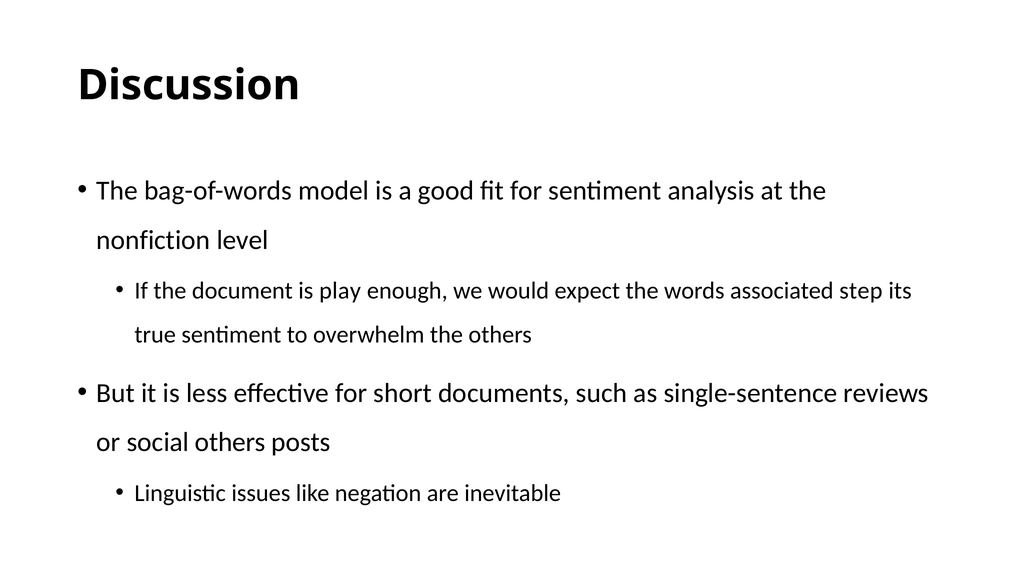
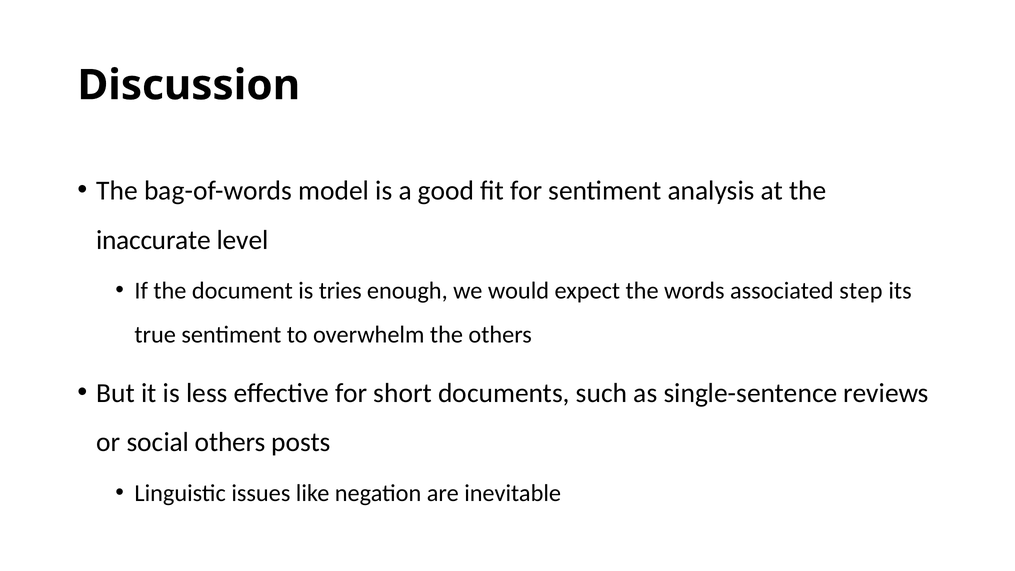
nonfiction: nonfiction -> inaccurate (154, 240)
play: play -> tries (340, 291)
